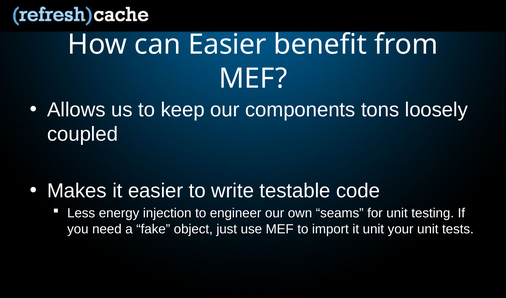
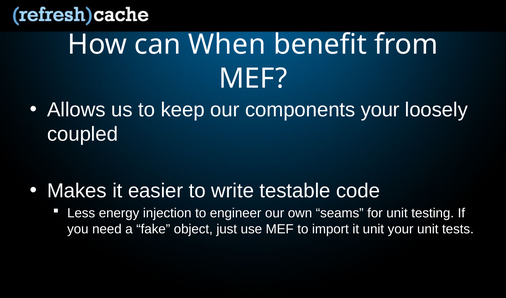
can Easier: Easier -> When (227, 45)
components tons: tons -> your (380, 110)
